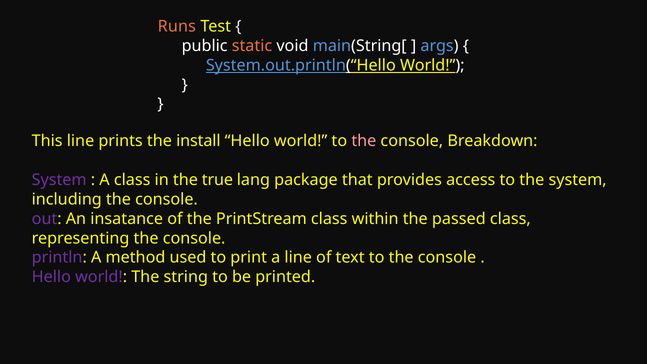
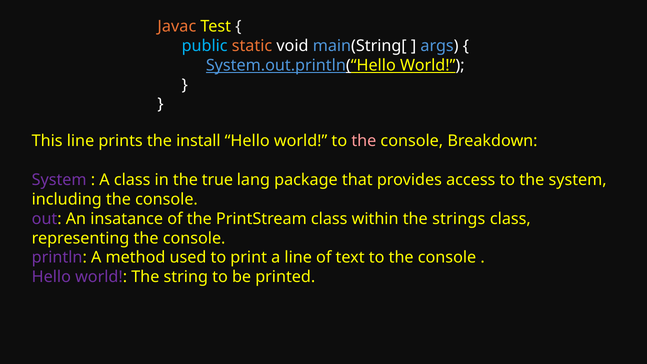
Runs: Runs -> Javac (177, 26)
public colour: white -> light blue (205, 46)
passed: passed -> strings (459, 219)
